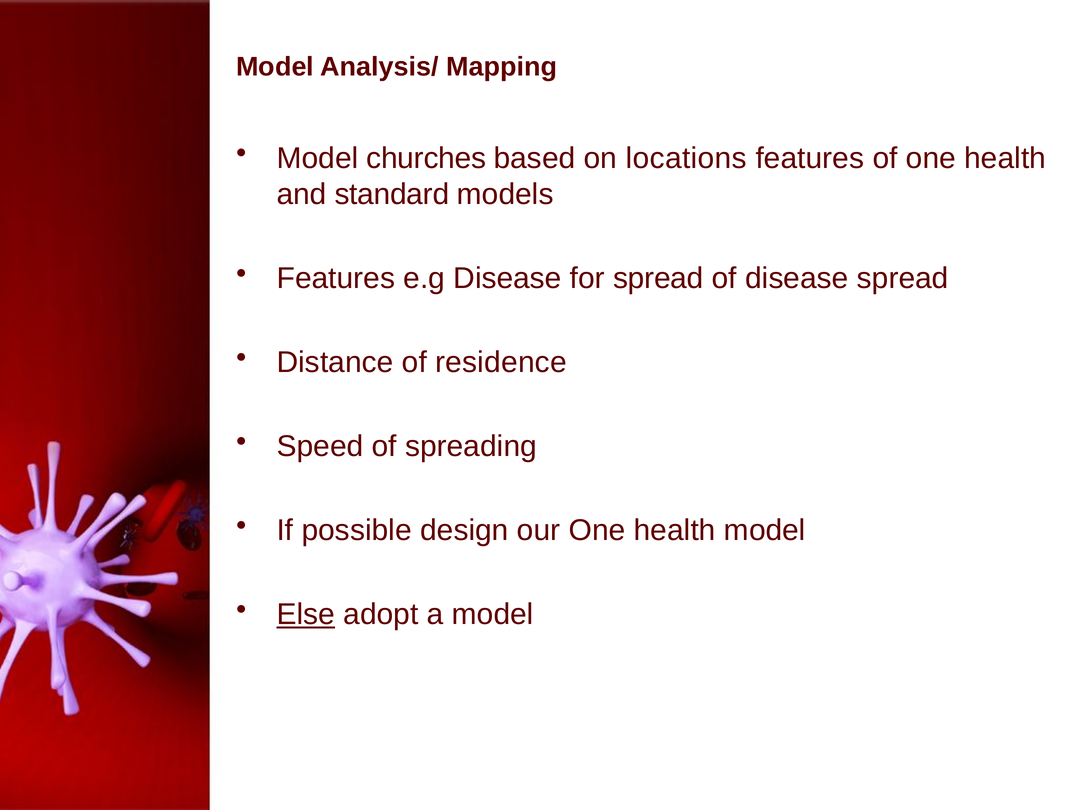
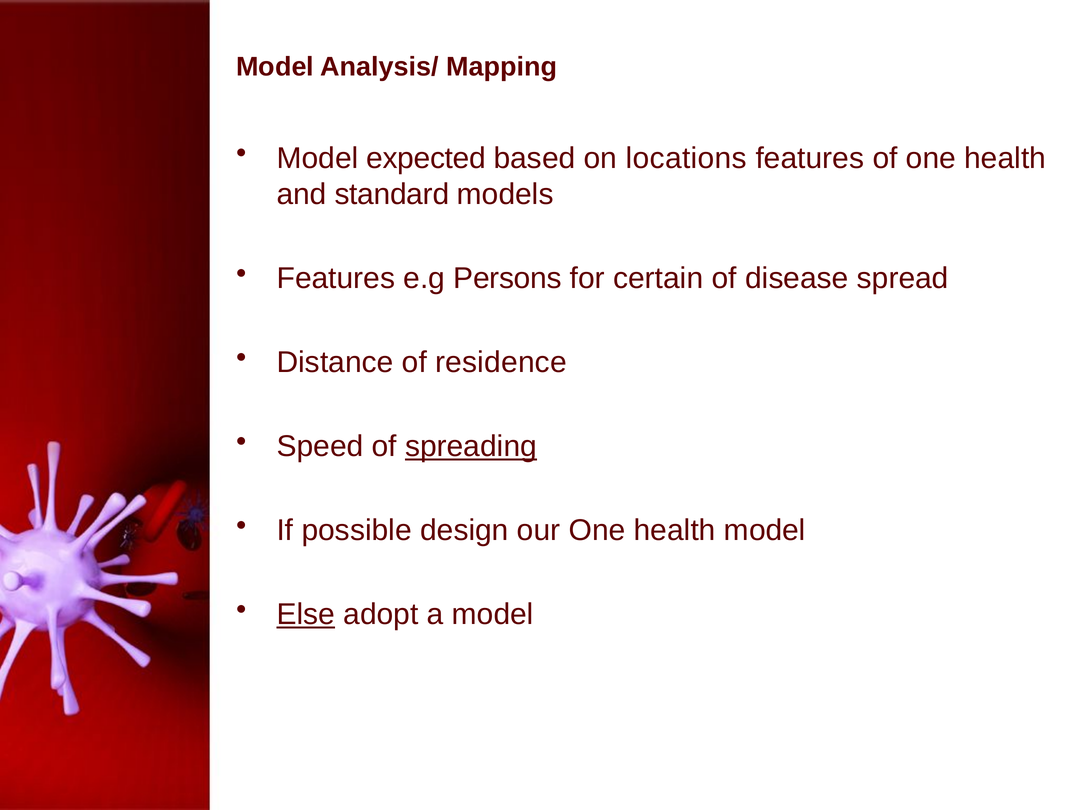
churches: churches -> expected (426, 158)
e.g Disease: Disease -> Persons (508, 278)
for spread: spread -> certain (658, 278)
spreading underline: none -> present (471, 447)
